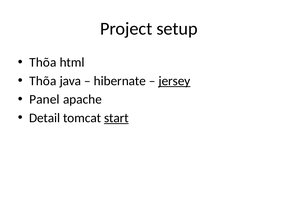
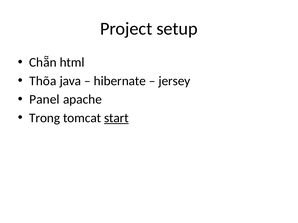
Thõa: Thõa -> Chẵn (43, 63)
jersey underline: present -> none (174, 81)
Detail: Detail -> Trong (45, 118)
